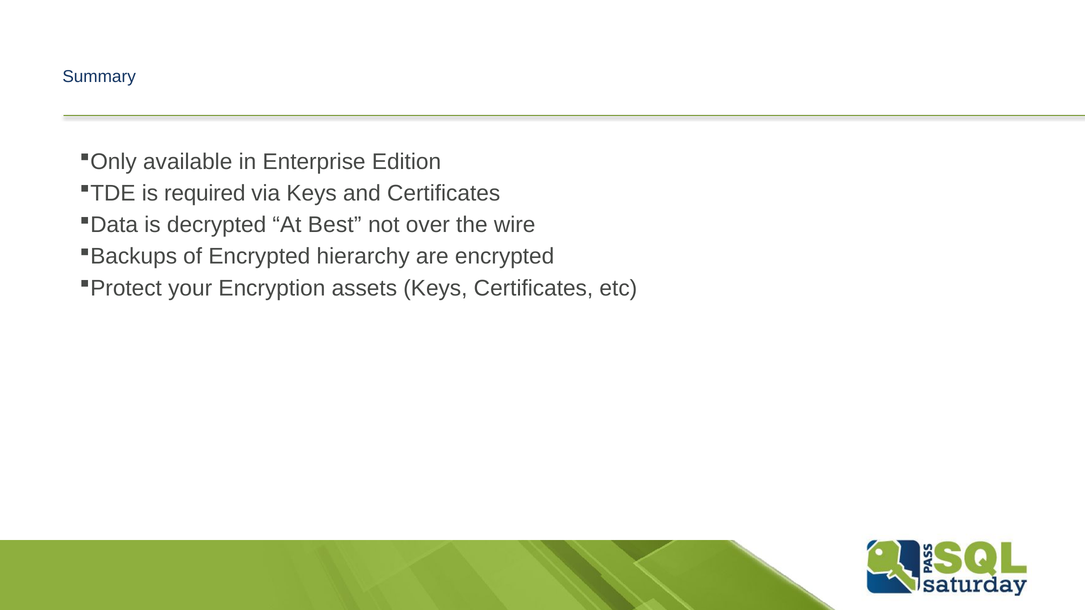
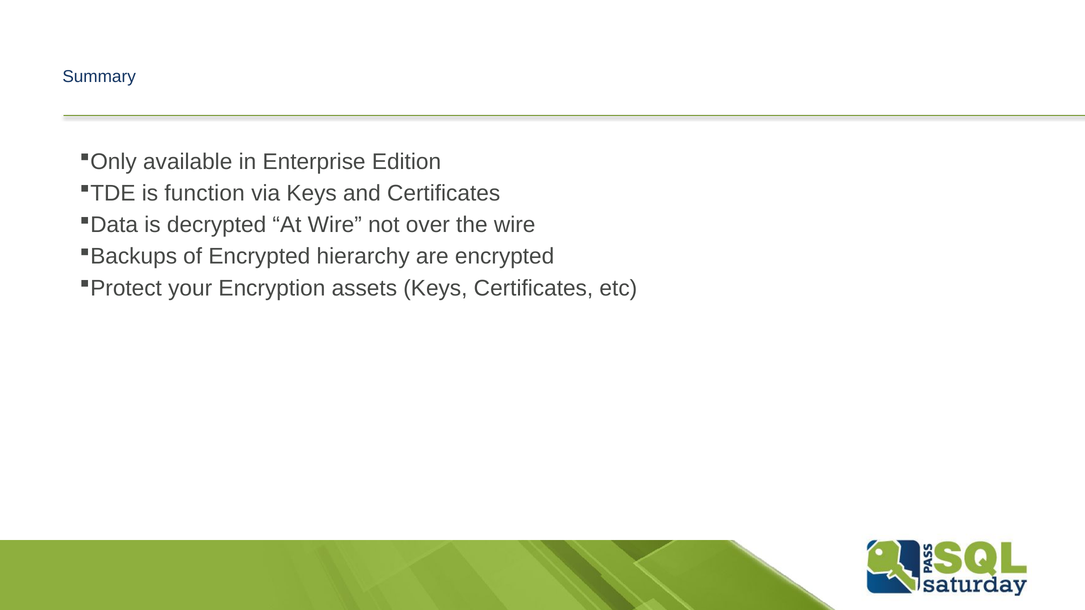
required: required -> function (205, 193)
At Best: Best -> Wire (335, 225)
